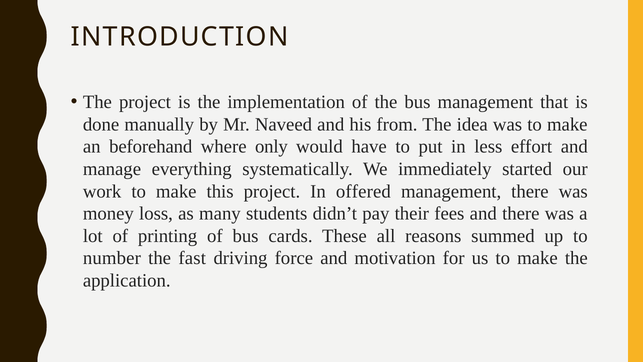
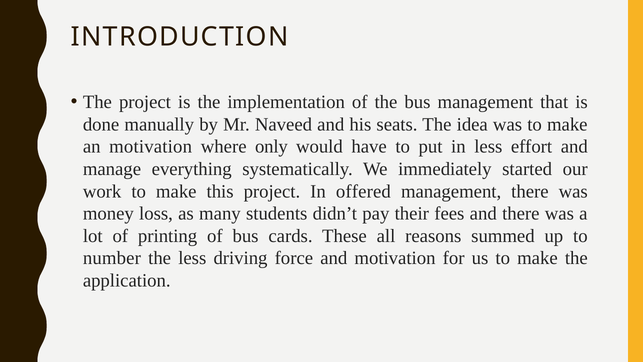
from: from -> seats (397, 124)
an beforehand: beforehand -> motivation (151, 147)
the fast: fast -> less (192, 258)
